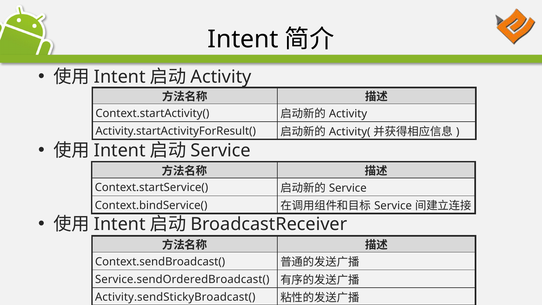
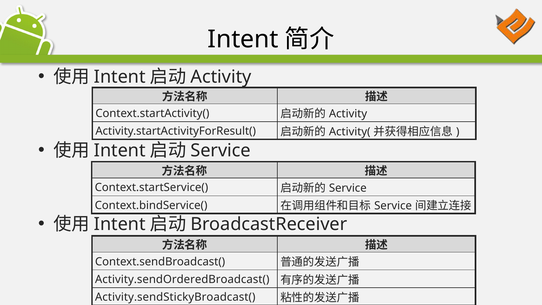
Service.sendOrderedBroadcast(: Service.sendOrderedBroadcast( -> Activity.sendOrderedBroadcast( (182, 279)
